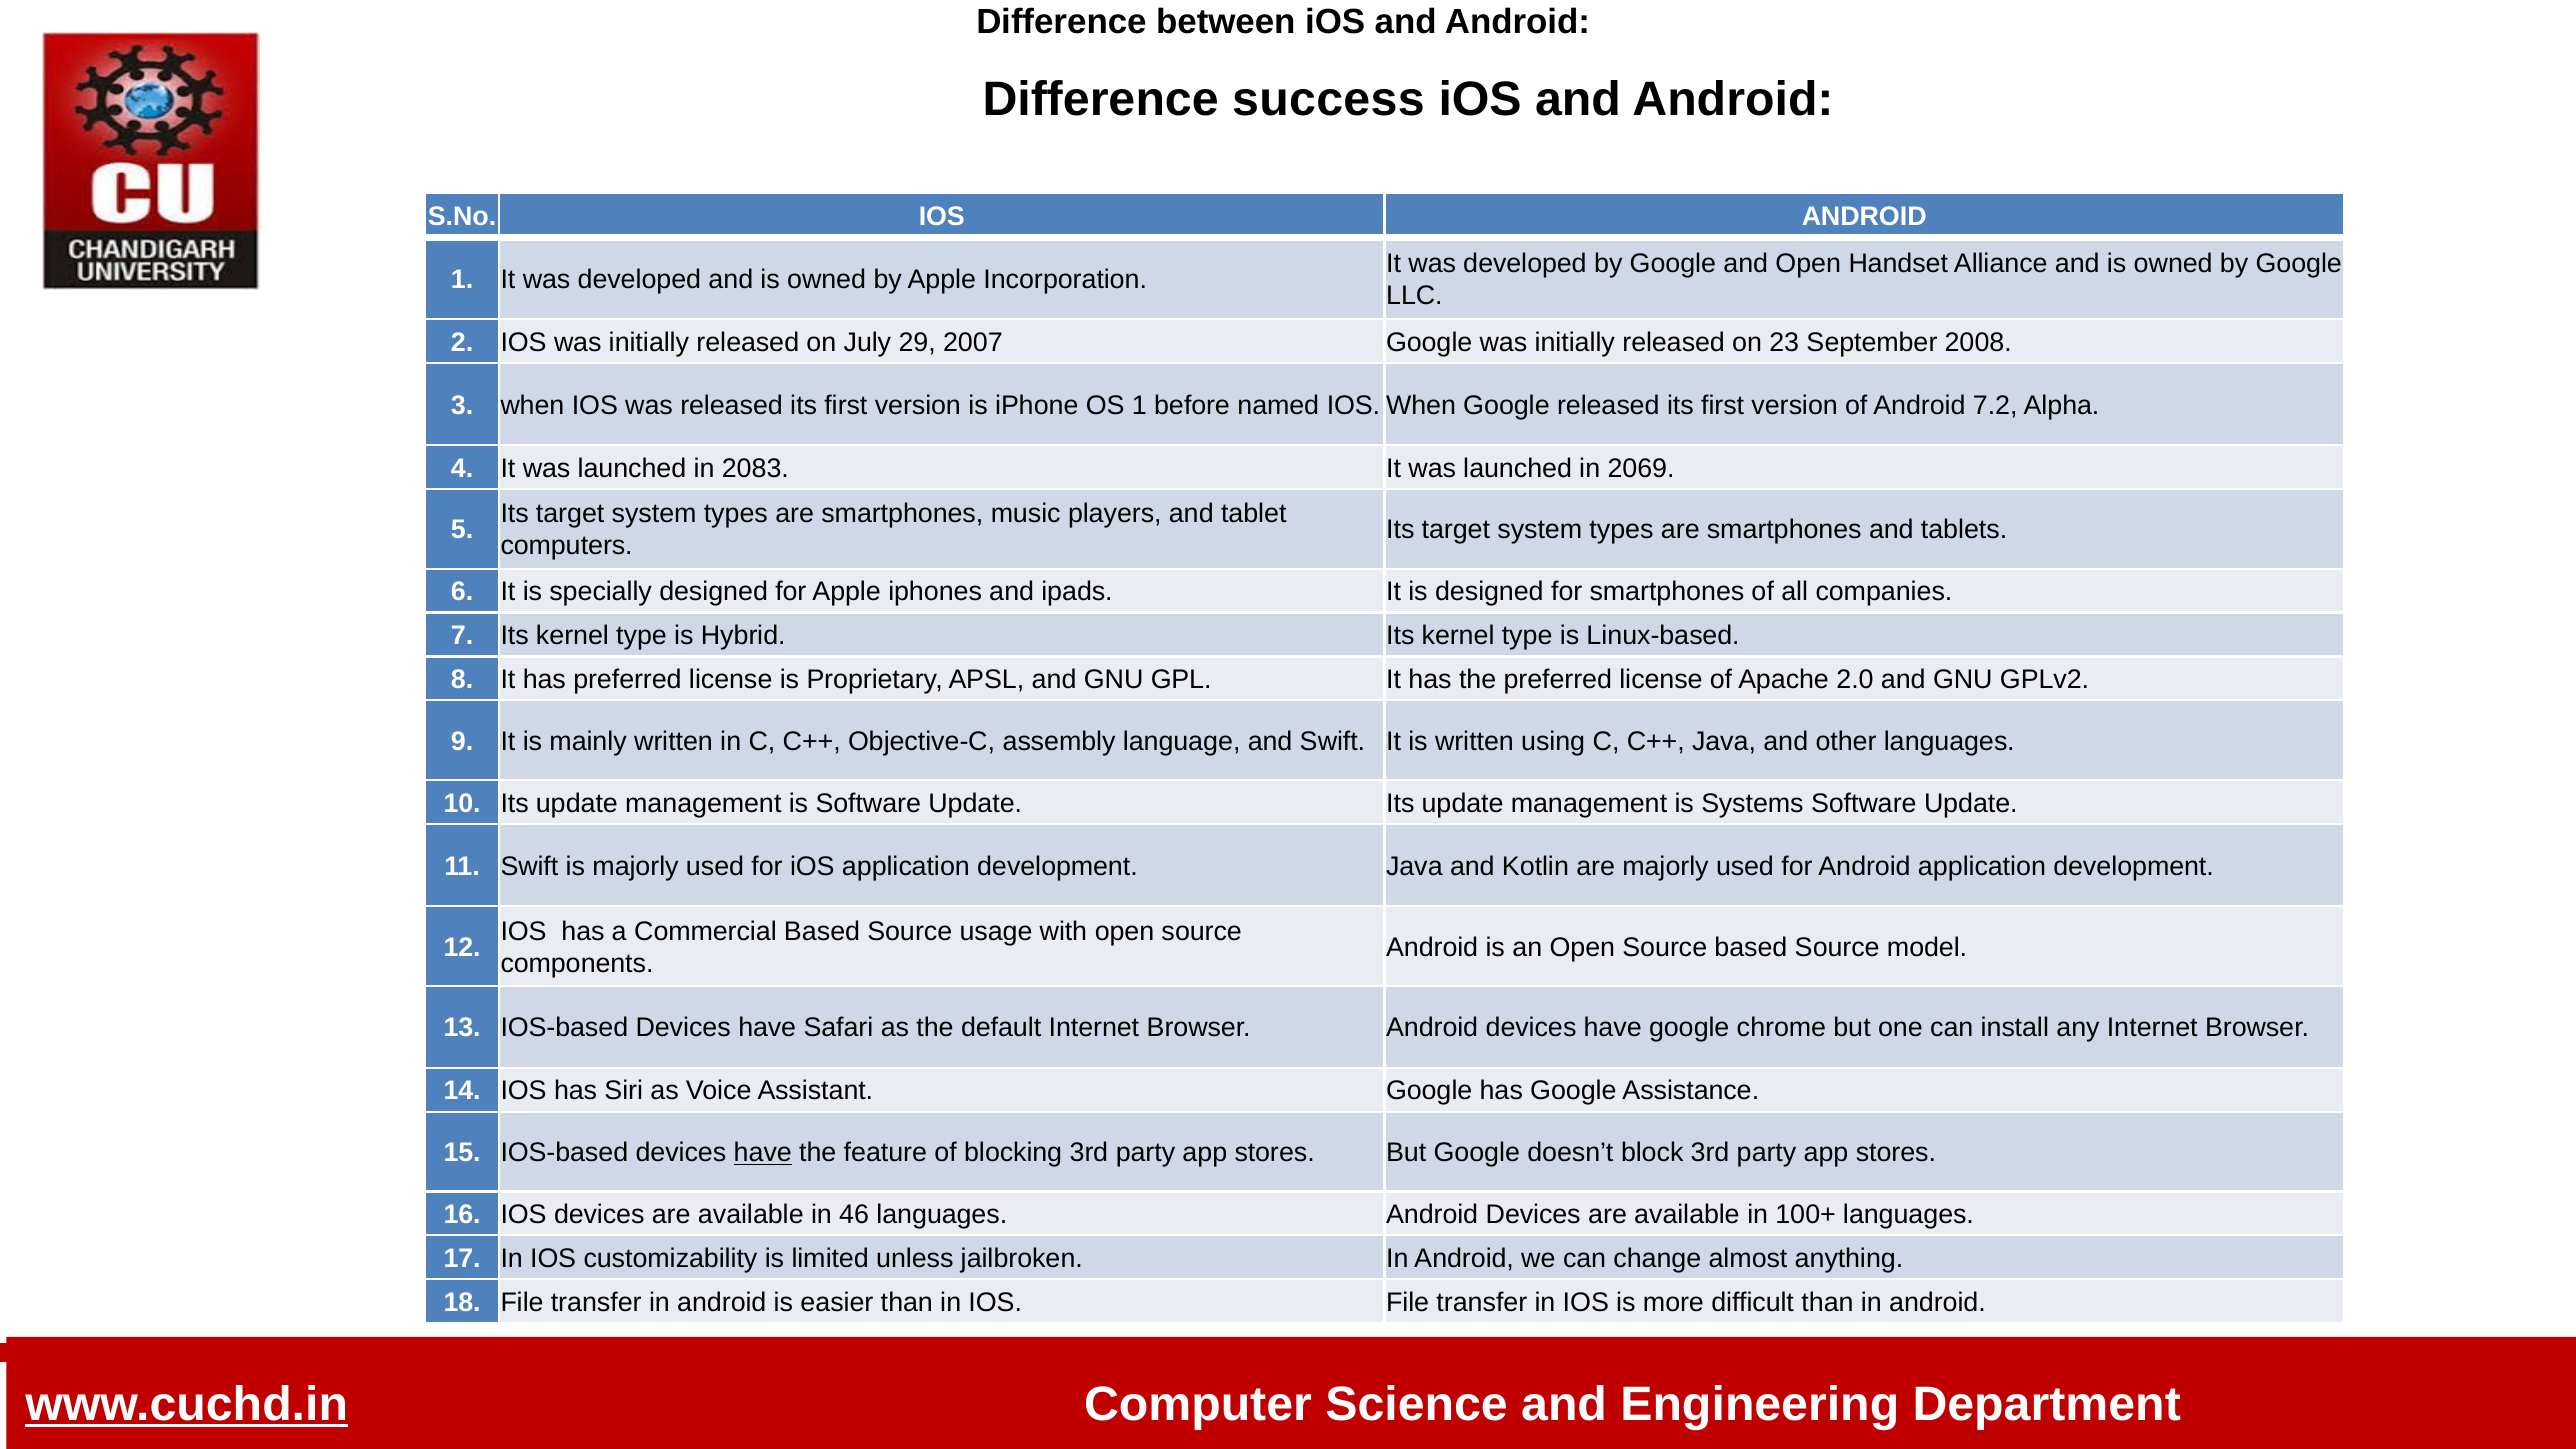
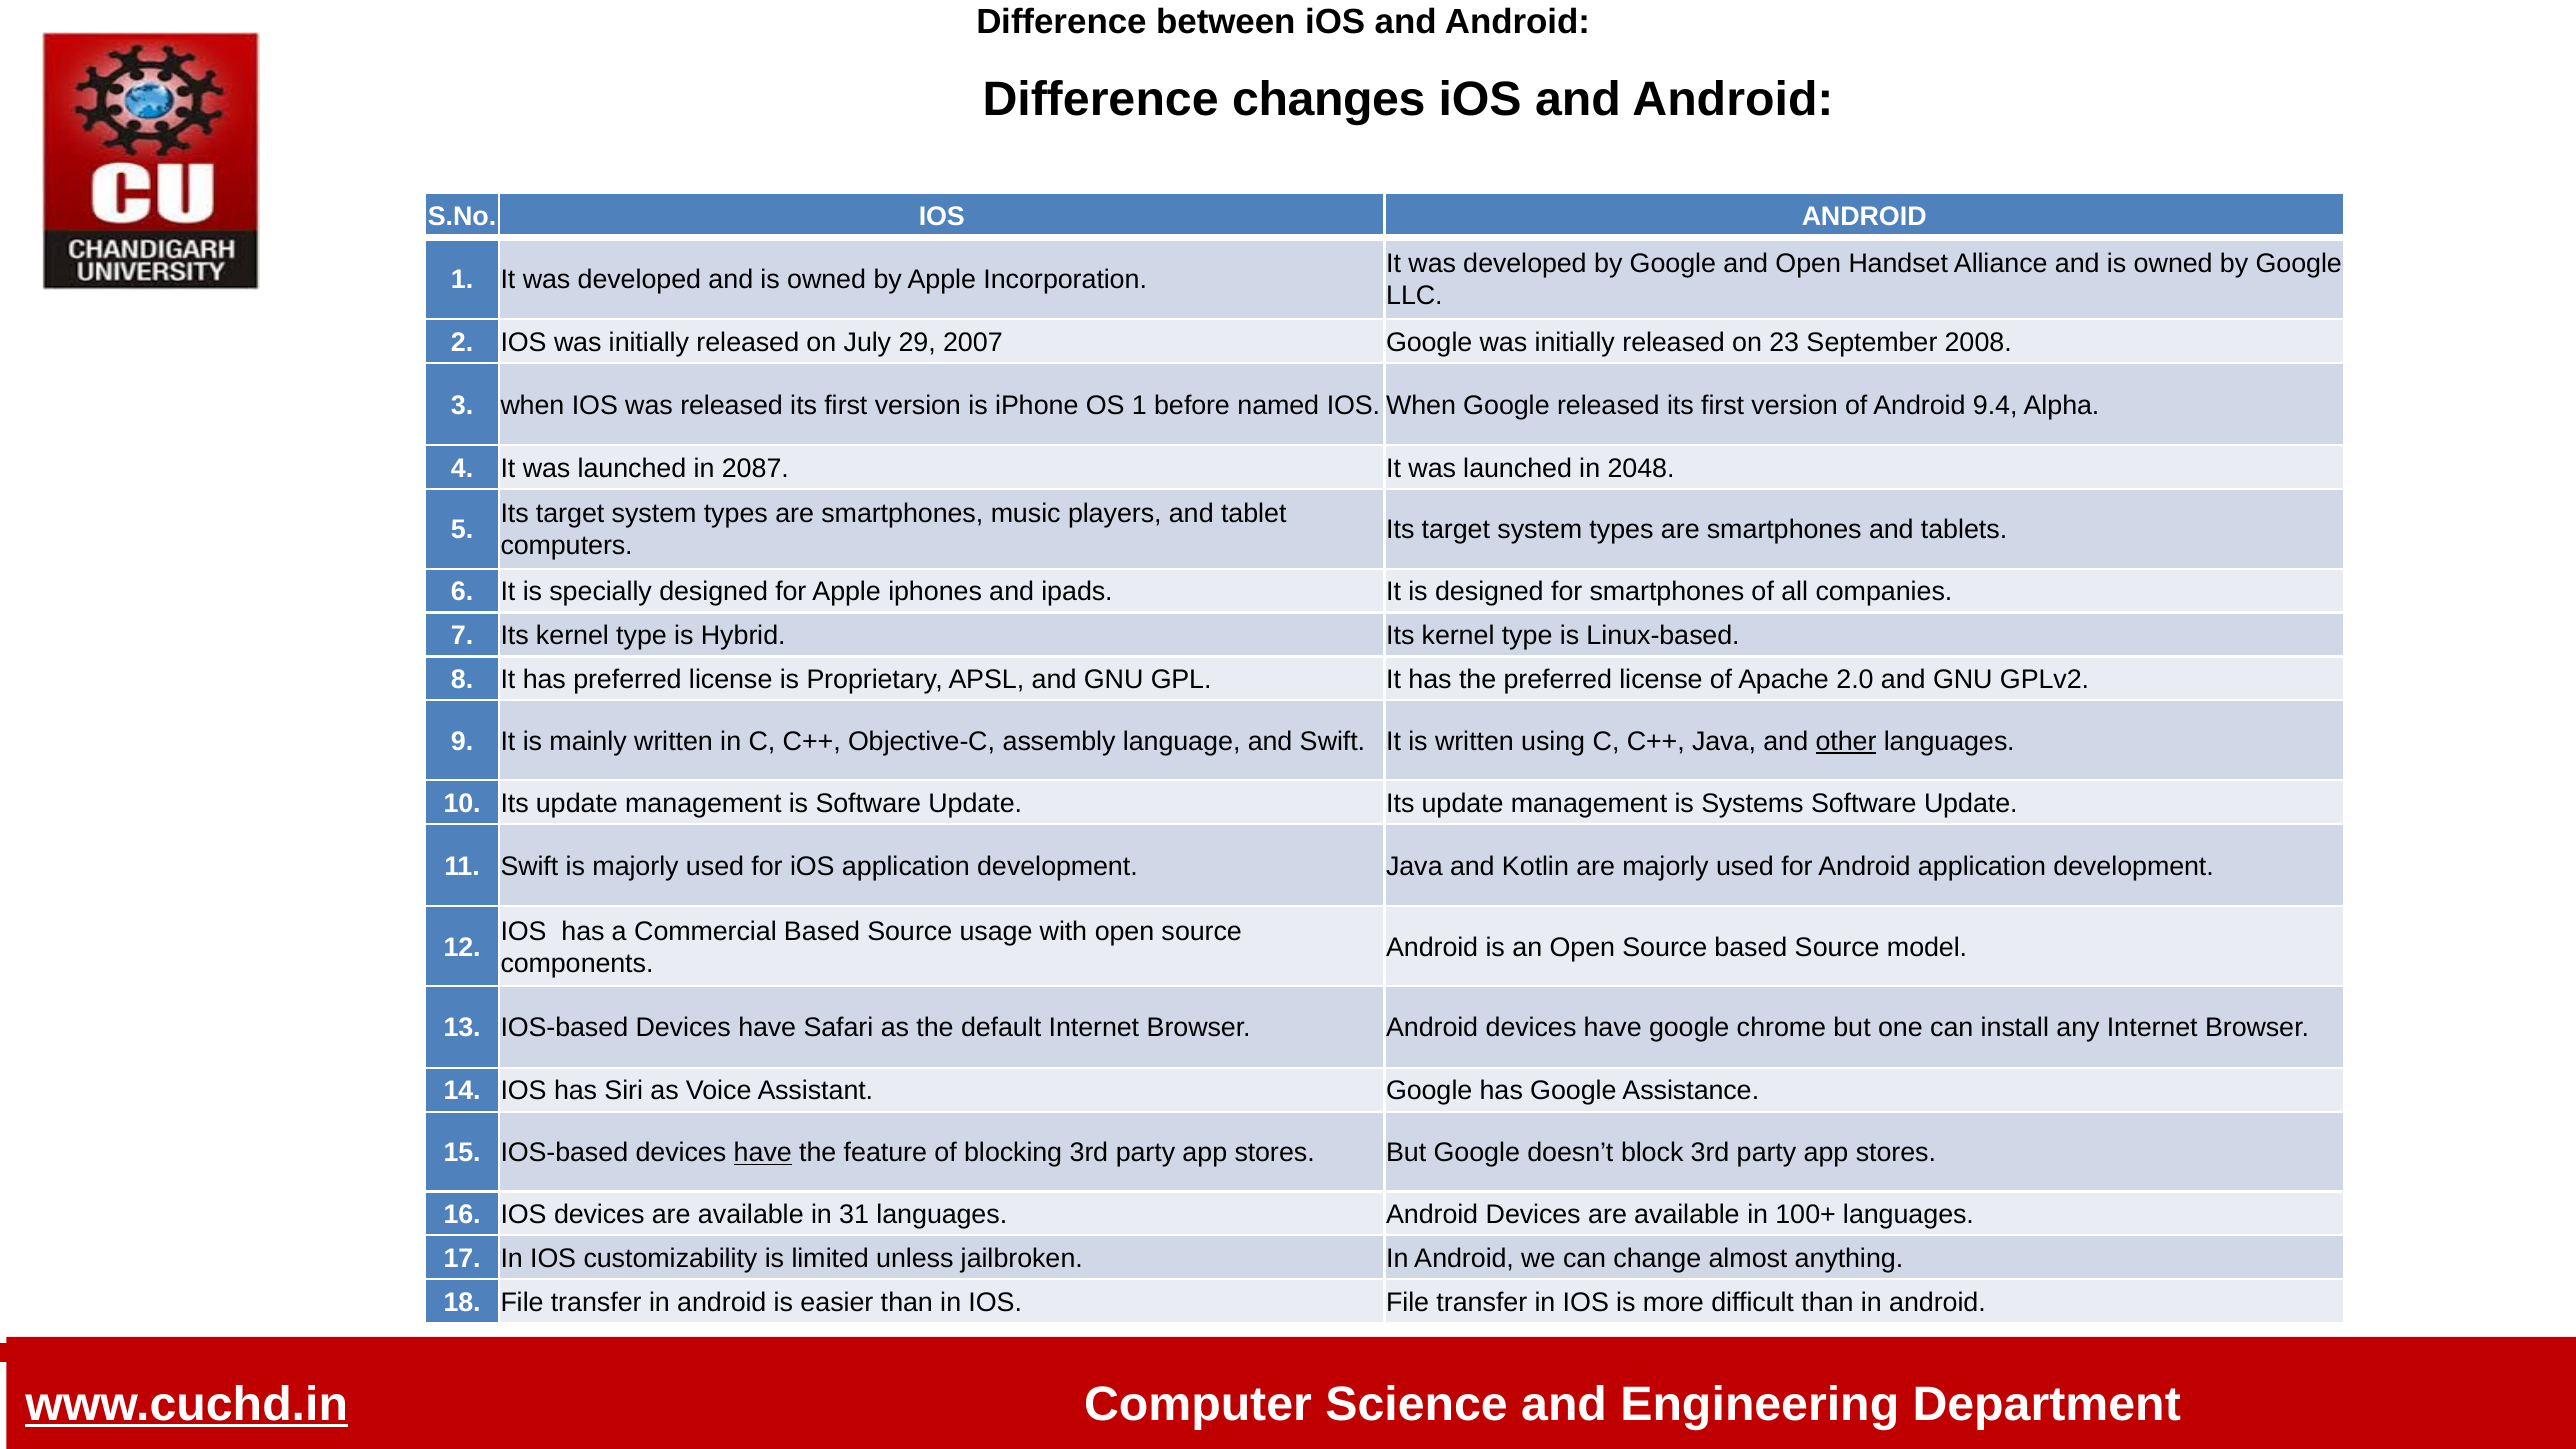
success: success -> changes (1329, 99)
7.2: 7.2 -> 9.4 (1995, 405)
2083: 2083 -> 2087 (755, 468)
2069: 2069 -> 2048 (1641, 468)
other underline: none -> present (1846, 742)
46: 46 -> 31 (854, 1215)
